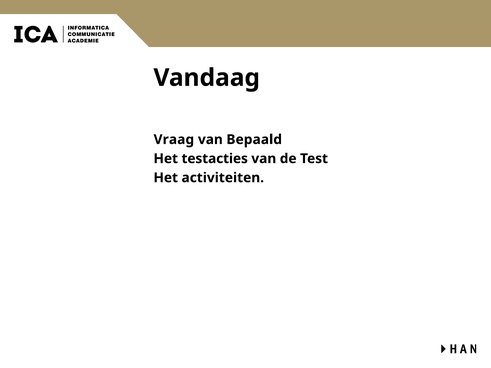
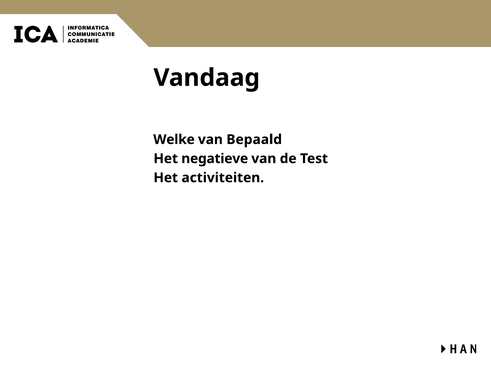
Vraag: Vraag -> Welke (174, 140)
testacties: testacties -> negatieve (215, 159)
